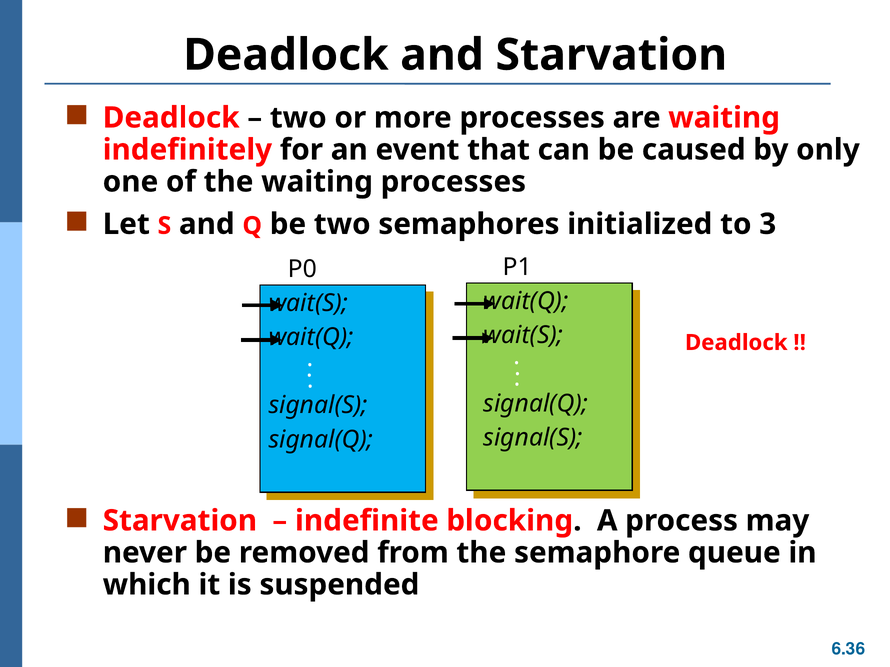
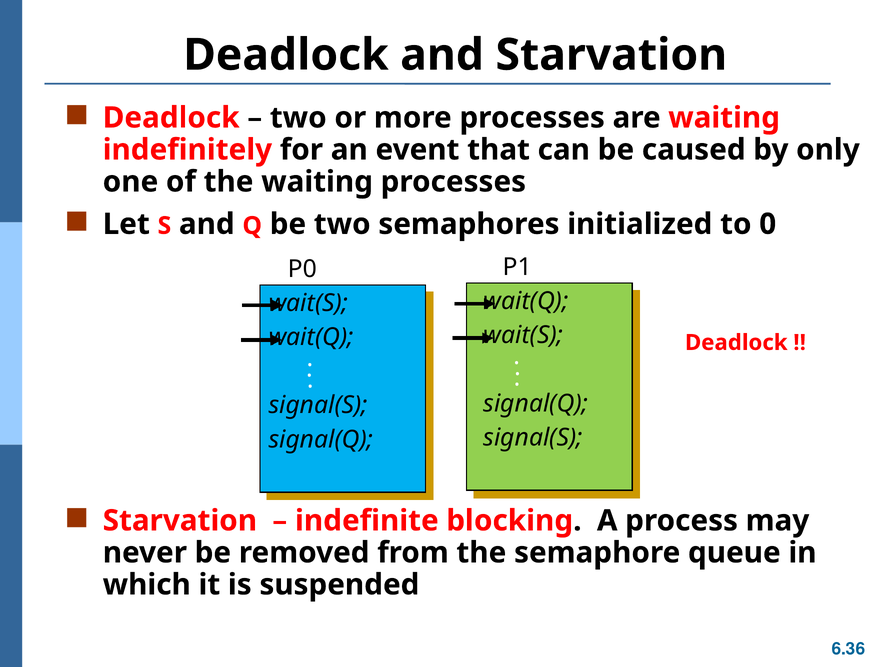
3: 3 -> 0 (768, 224)
